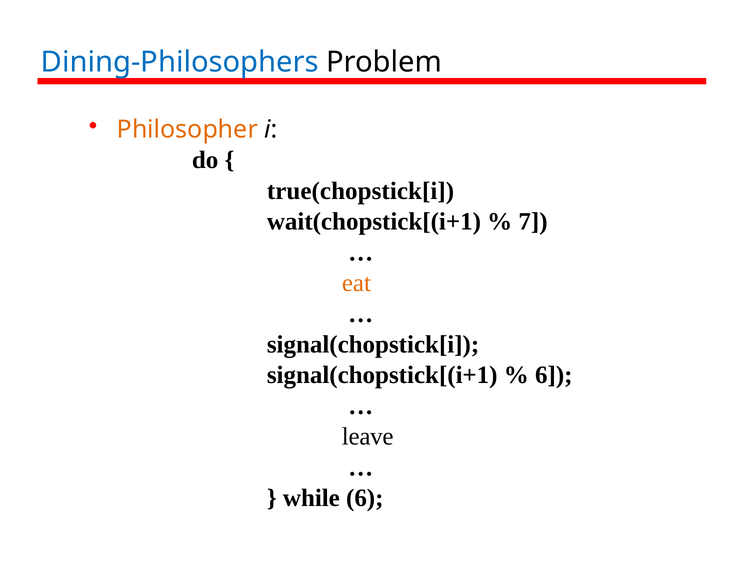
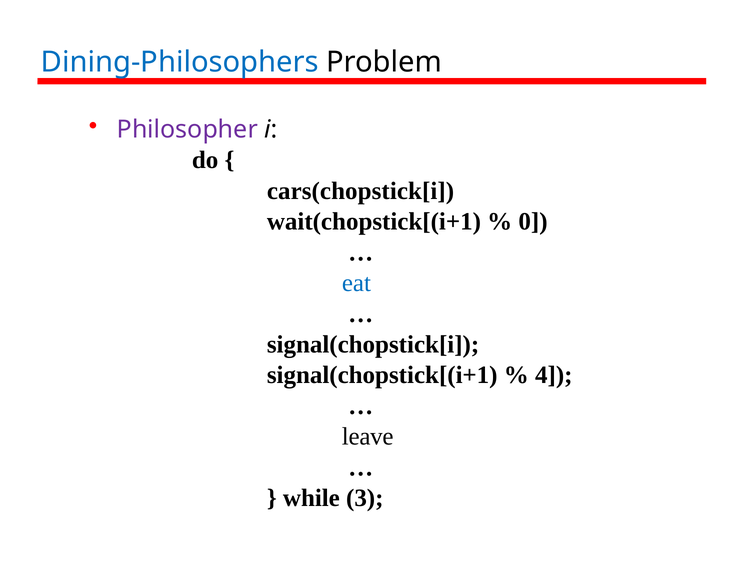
Philosopher colour: orange -> purple (187, 130)
true(chopstick[i: true(chopstick[i -> cars(chopstick[i (361, 191)
7: 7 -> 0 (533, 222)
eat colour: orange -> blue (356, 283)
6: 6 -> 4 (554, 376)
while 6: 6 -> 3 (365, 498)
